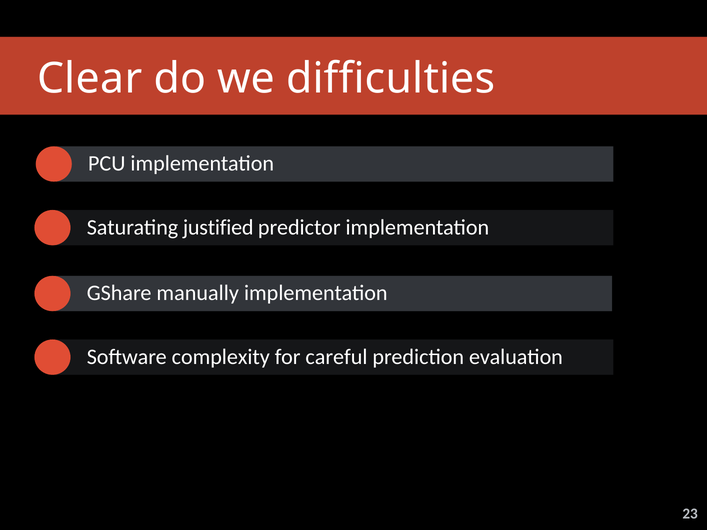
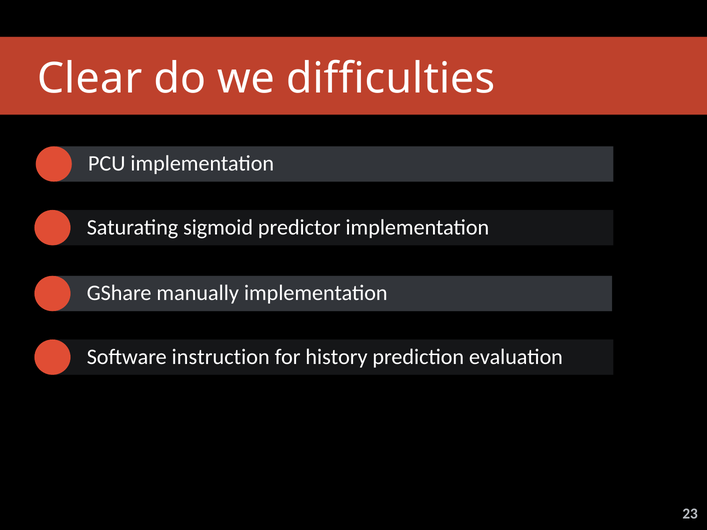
justified: justified -> sigmoid (218, 227)
complexity: complexity -> instruction (221, 357)
careful: careful -> history (336, 357)
